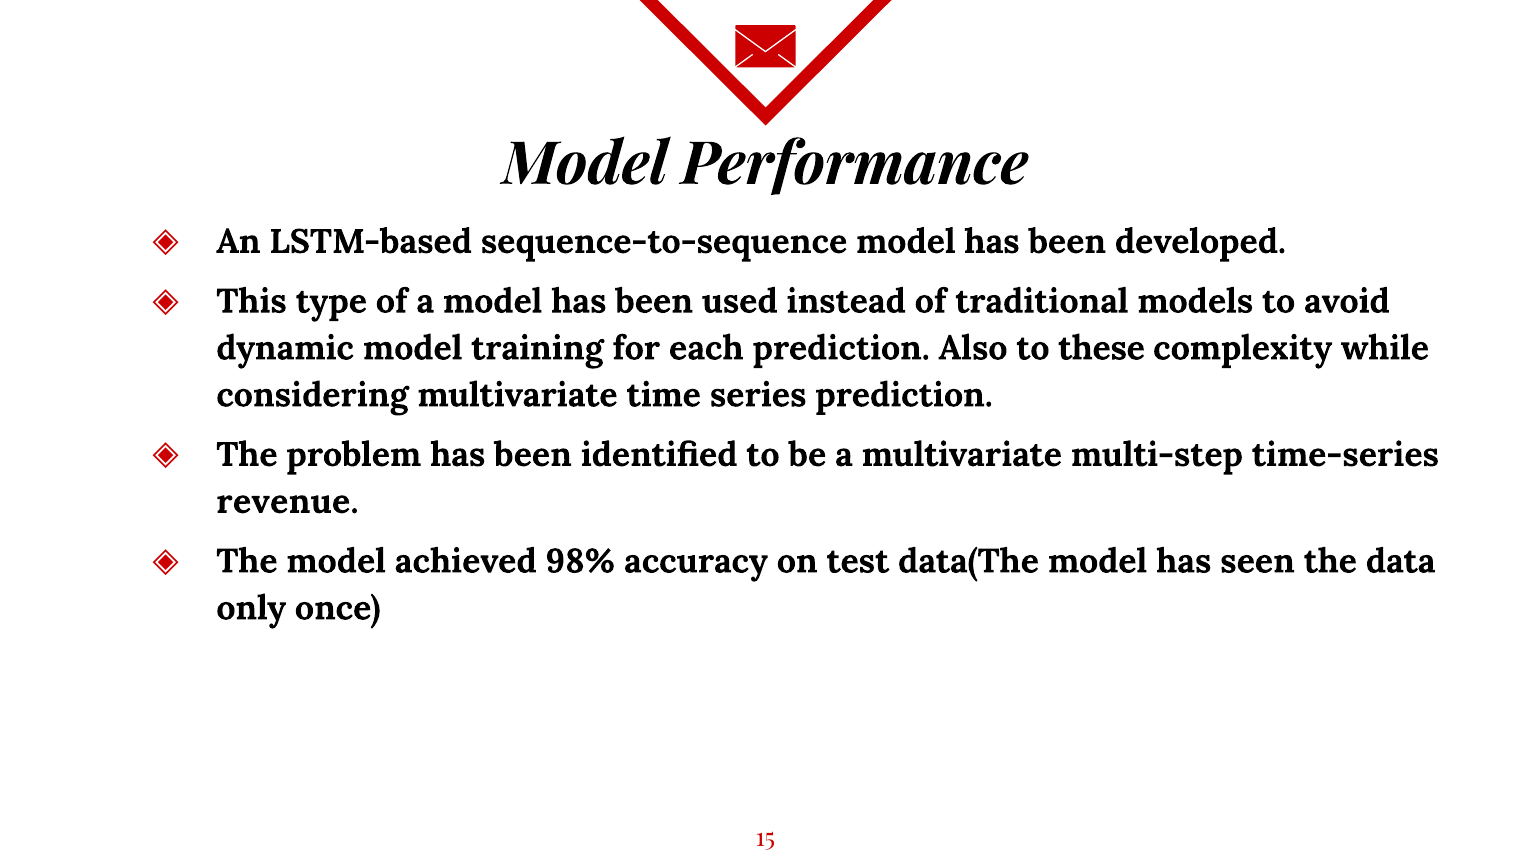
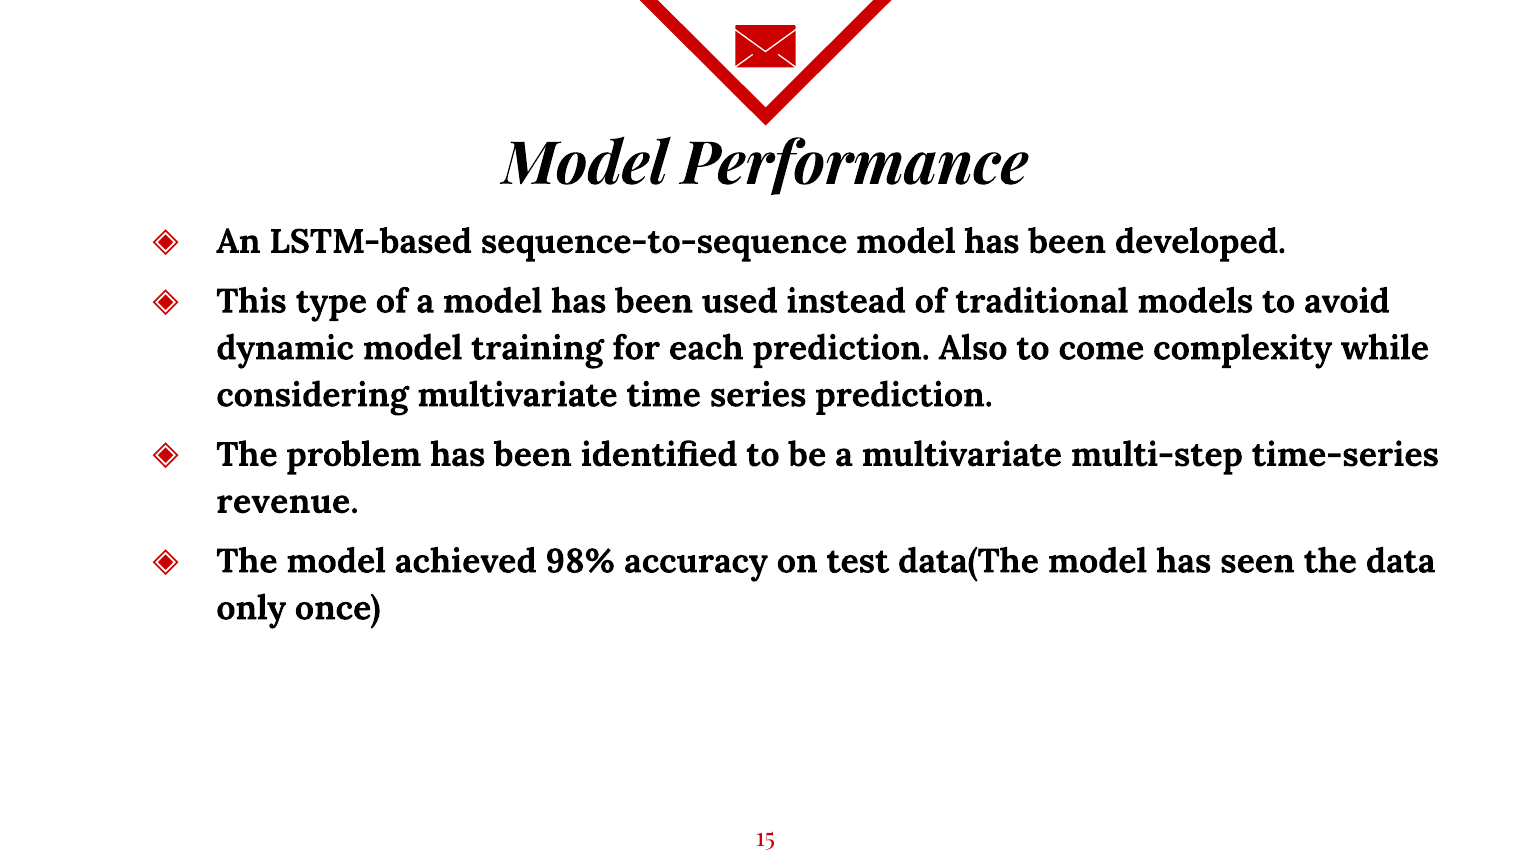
these: these -> come (1101, 348)
